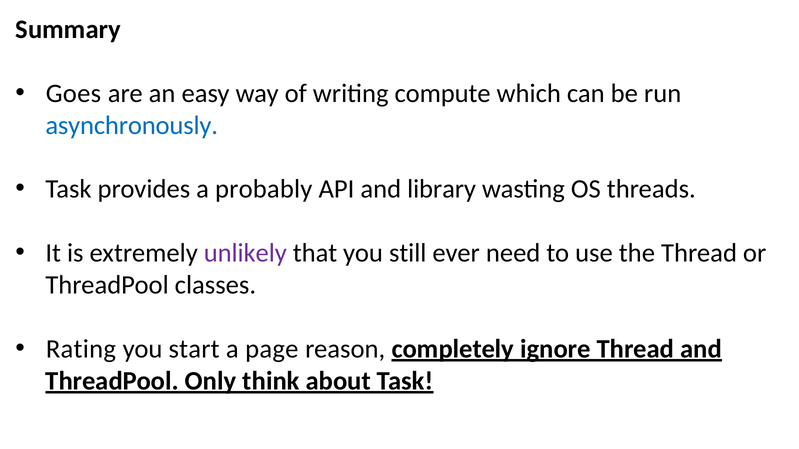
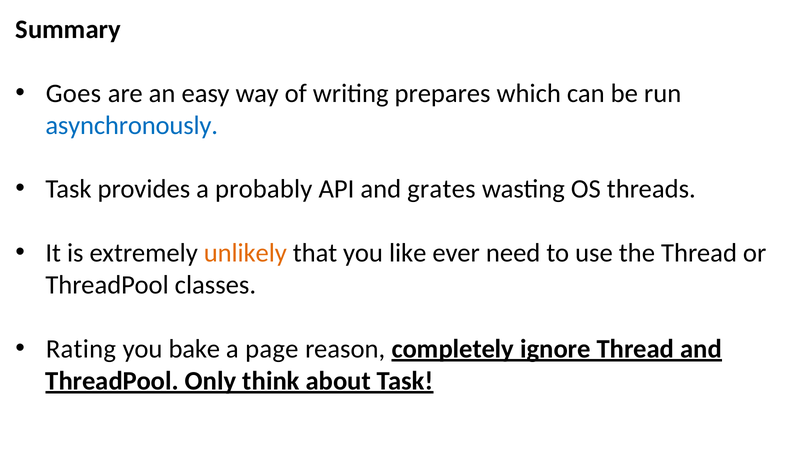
compute: compute -> prepares (443, 93)
library: library -> grates (441, 189)
unlikely colour: purple -> orange (245, 253)
still: still -> like (408, 253)
start: start -> bake (194, 349)
